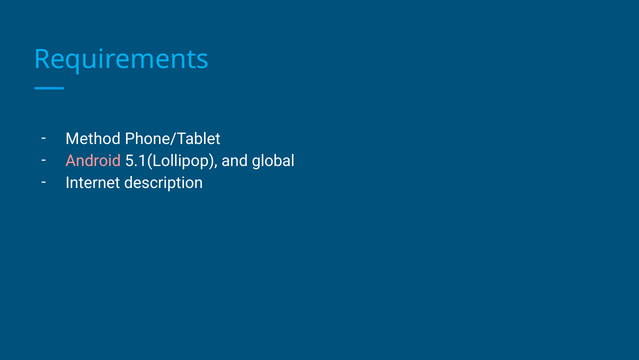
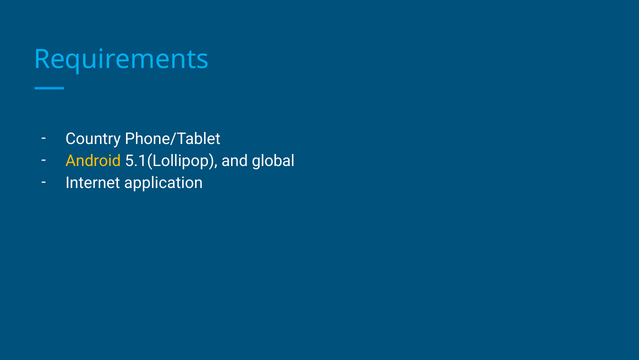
Method: Method -> Country (93, 139)
Android colour: pink -> yellow (93, 161)
description: description -> application (163, 183)
